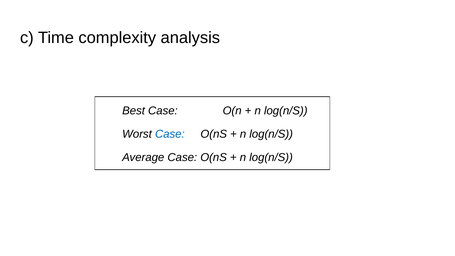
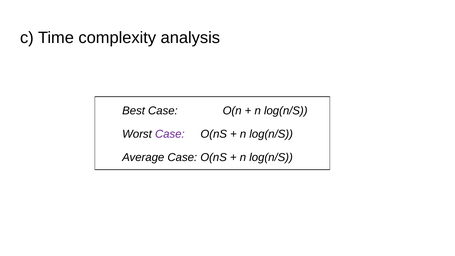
Case colour: blue -> purple (170, 134)
